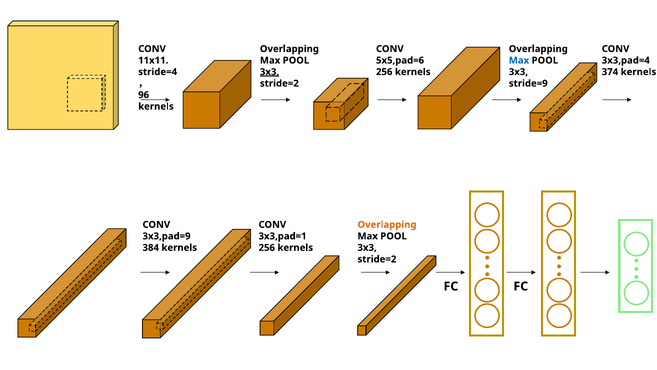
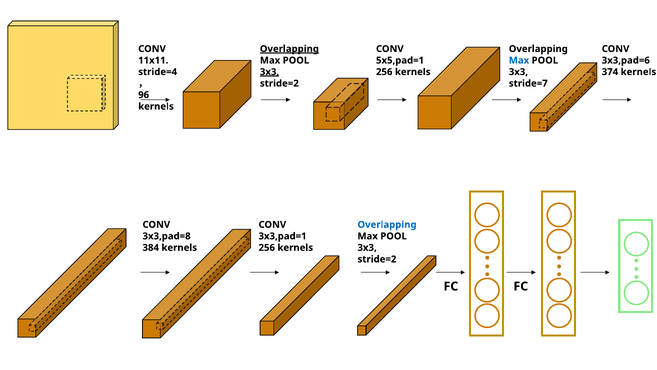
Overlapping underline: none -> present (289, 49)
5x5,pad=6: 5x5,pad=6 -> 5x5,pad=1 (400, 60)
3x3,pad=4: 3x3,pad=4 -> 3x3,pad=6 (626, 60)
stride=9: stride=9 -> stride=7 (528, 83)
Overlapping colour: orange -> blue (387, 224)
3x3,pad=9: 3x3,pad=9 -> 3x3,pad=8 (167, 236)
